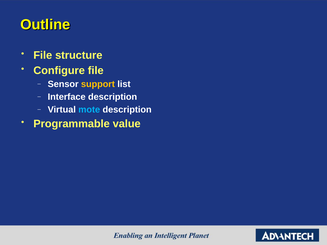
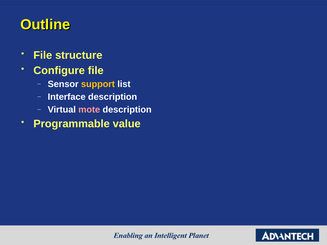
mote colour: light blue -> pink (89, 110)
